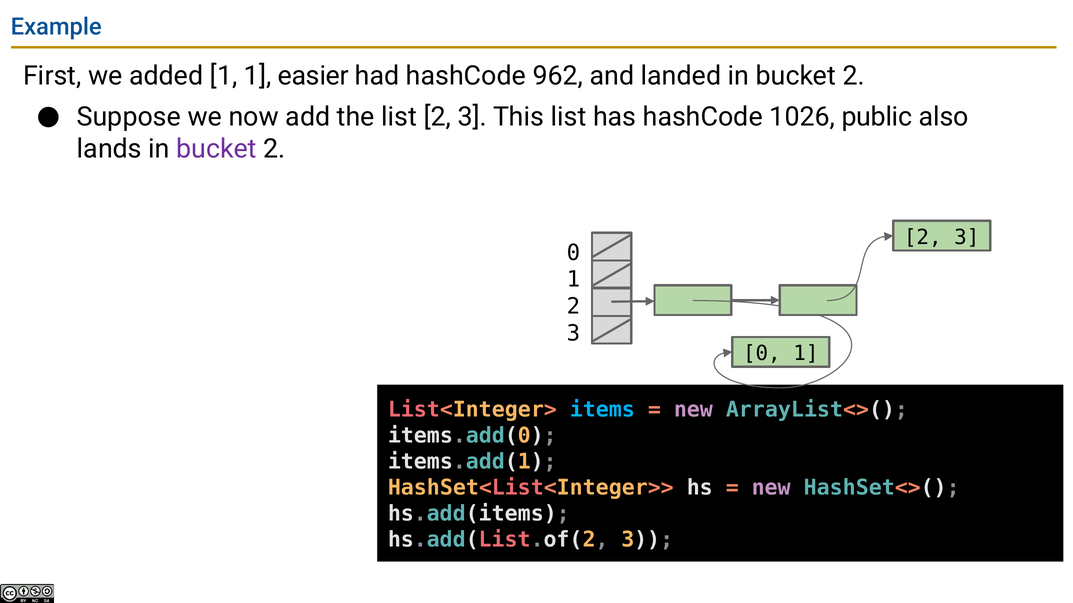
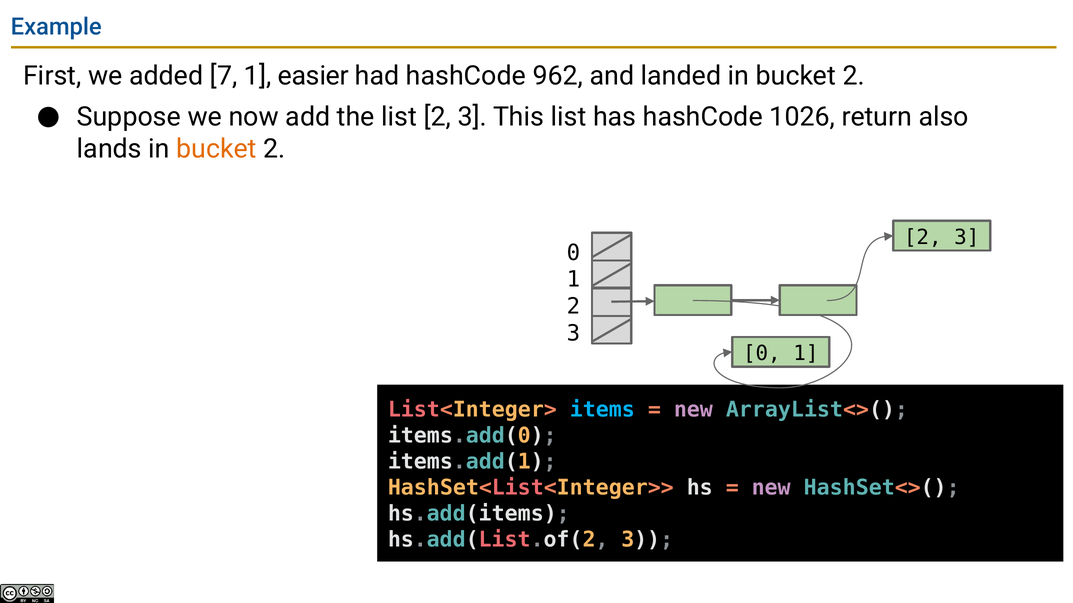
added 1: 1 -> 7 (224, 76)
public: public -> return (877, 117)
bucket colour: purple -> orange (216, 149)
